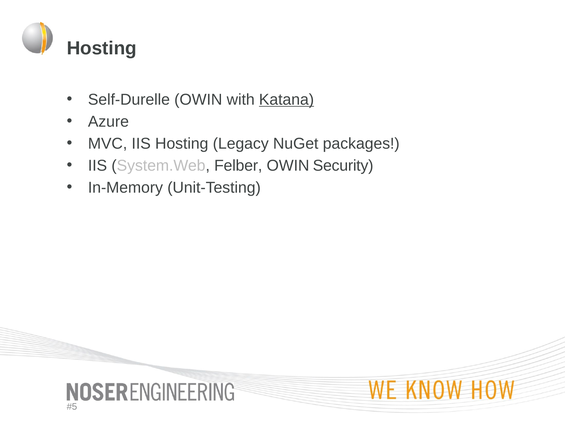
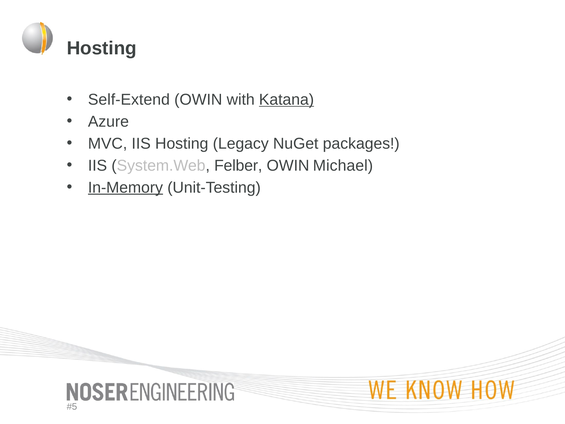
Self-Durelle: Self-Durelle -> Self-Extend (129, 99)
Security: Security -> Michael (343, 165)
In-Memory underline: none -> present (125, 187)
